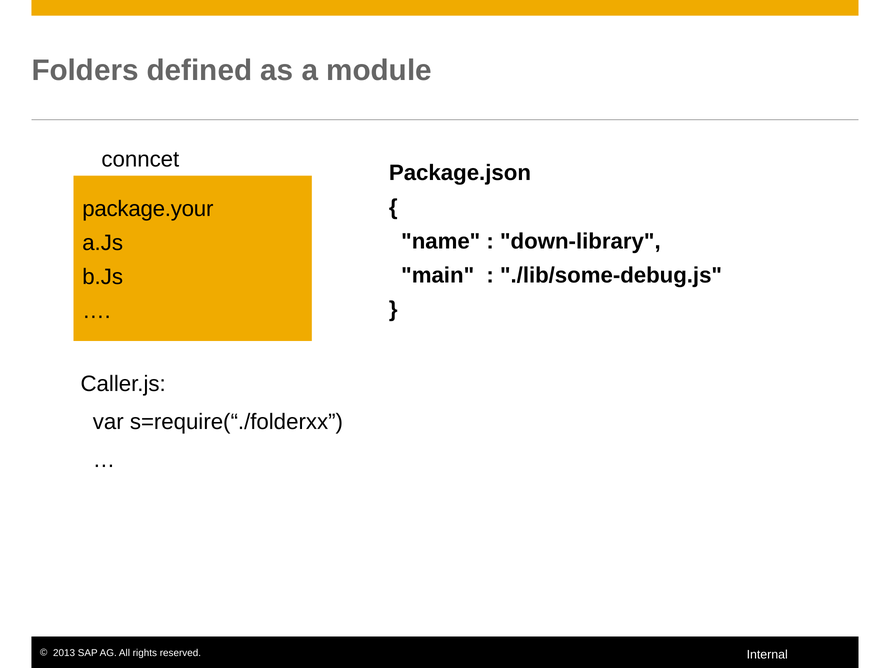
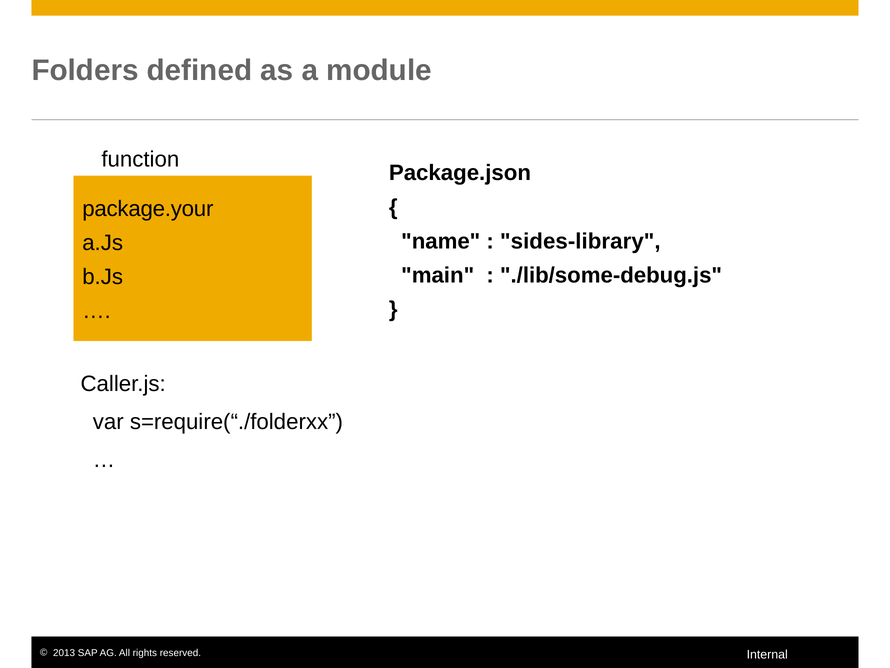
conncet: conncet -> function (140, 159)
down-library: down-library -> sides-library (580, 241)
